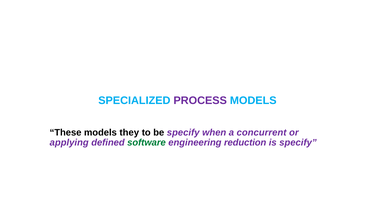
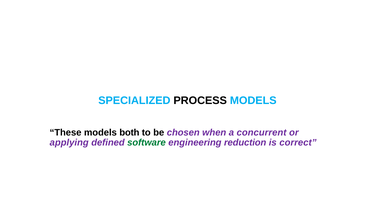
PROCESS colour: purple -> black (200, 101)
they: they -> both (129, 132)
be specify: specify -> chosen (183, 132)
is specify: specify -> correct (298, 142)
